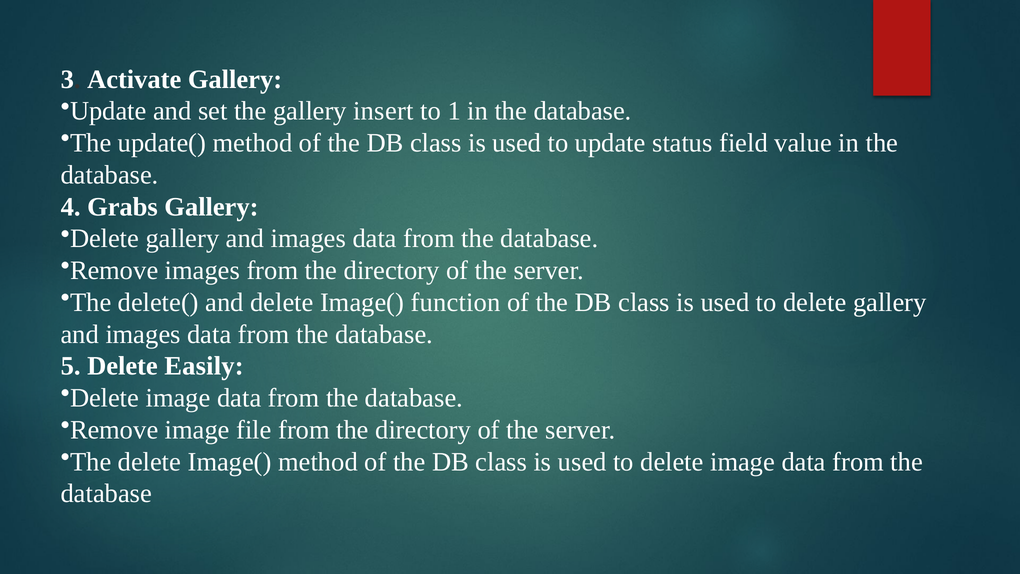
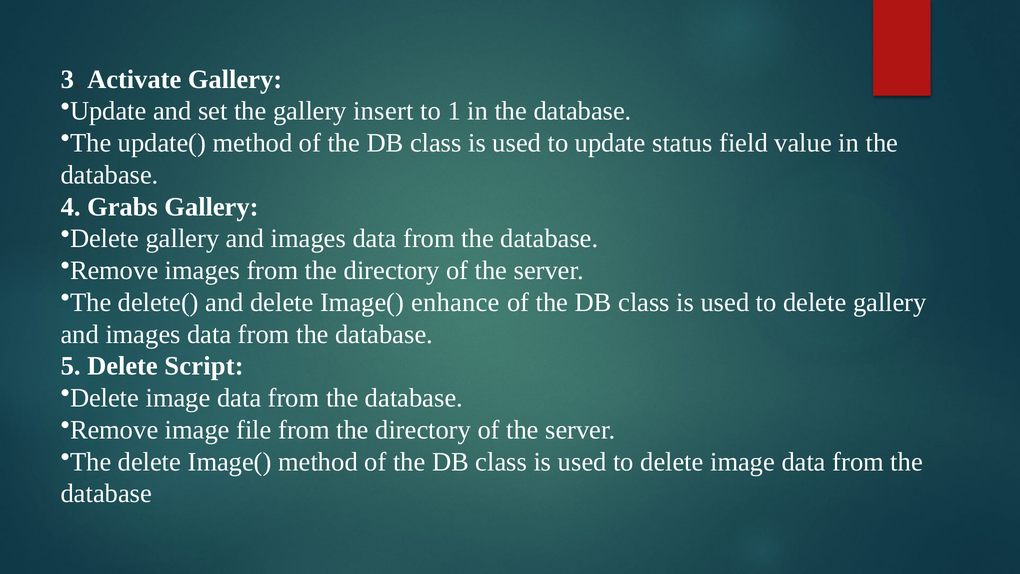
function: function -> enhance (455, 302)
Easily: Easily -> Script (204, 366)
